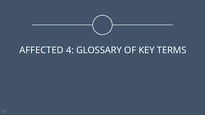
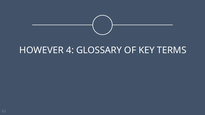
AFFECTED: AFFECTED -> HOWEVER (41, 50)
